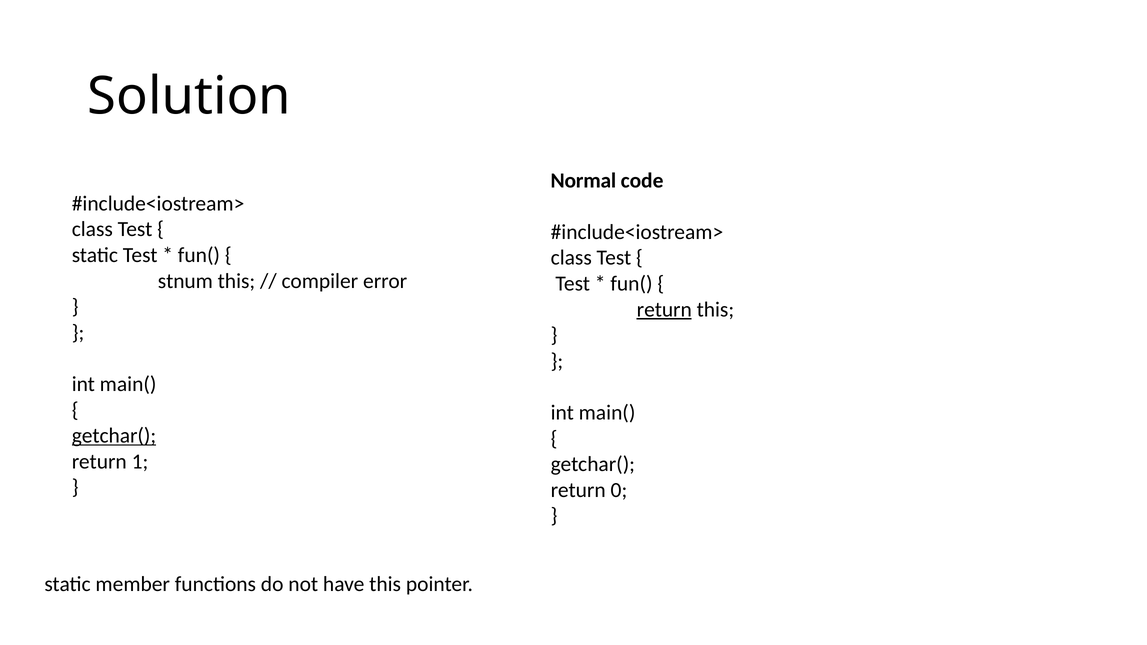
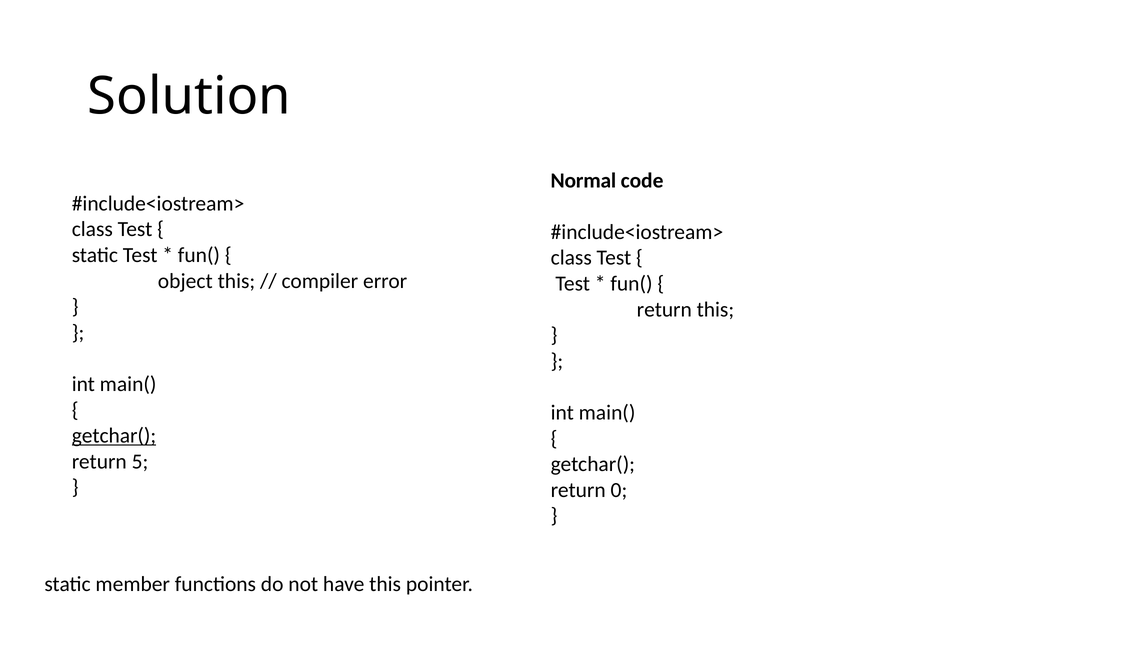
stnum: stnum -> object (185, 281)
return underline: present -> none (664, 310)
1: 1 -> 5 (140, 462)
